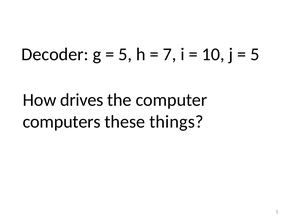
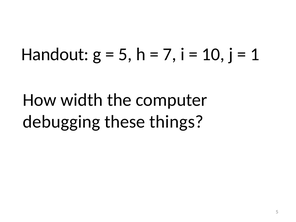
Decoder: Decoder -> Handout (55, 54)
5: 5 -> 1 (255, 54)
drives: drives -> width (82, 100)
computers: computers -> debugging (61, 122)
